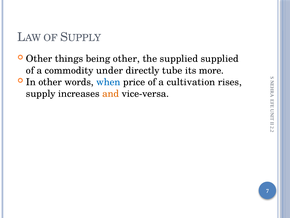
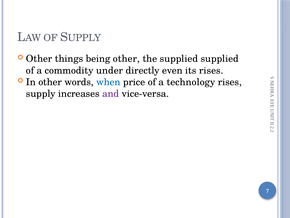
tube: tube -> even (172, 70)
its more: more -> rises (211, 70)
cultivation: cultivation -> technology (191, 82)
and colour: orange -> purple (111, 93)
